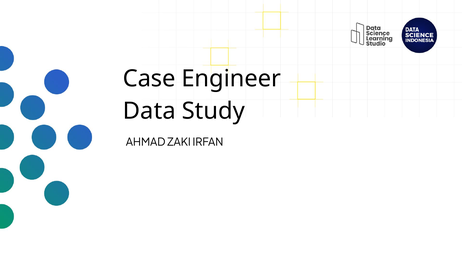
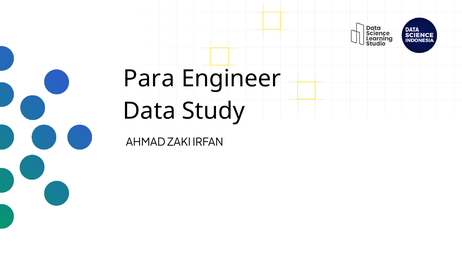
Case: Case -> Para (149, 79)
